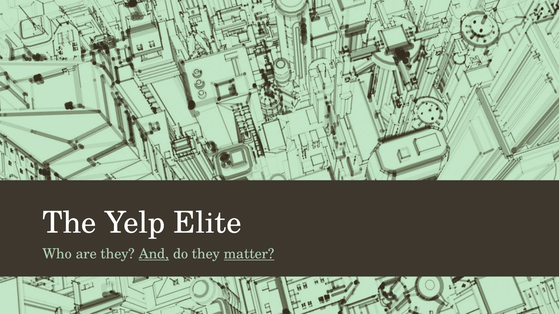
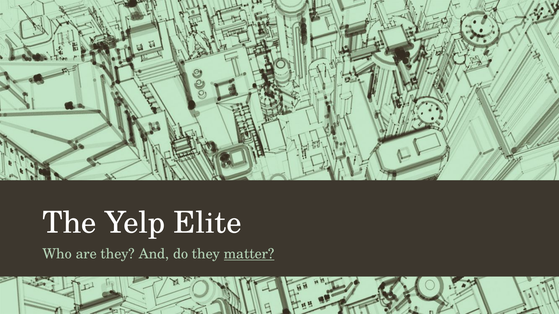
And underline: present -> none (154, 254)
